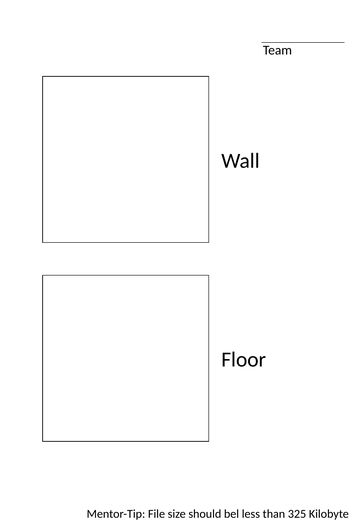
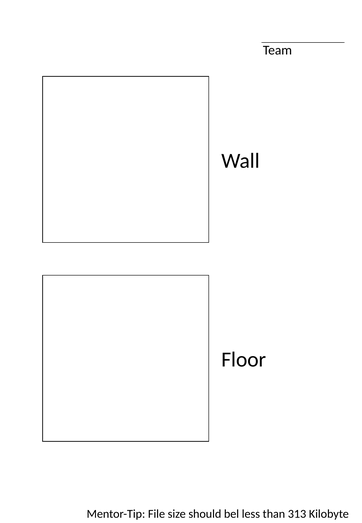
325: 325 -> 313 (297, 514)
